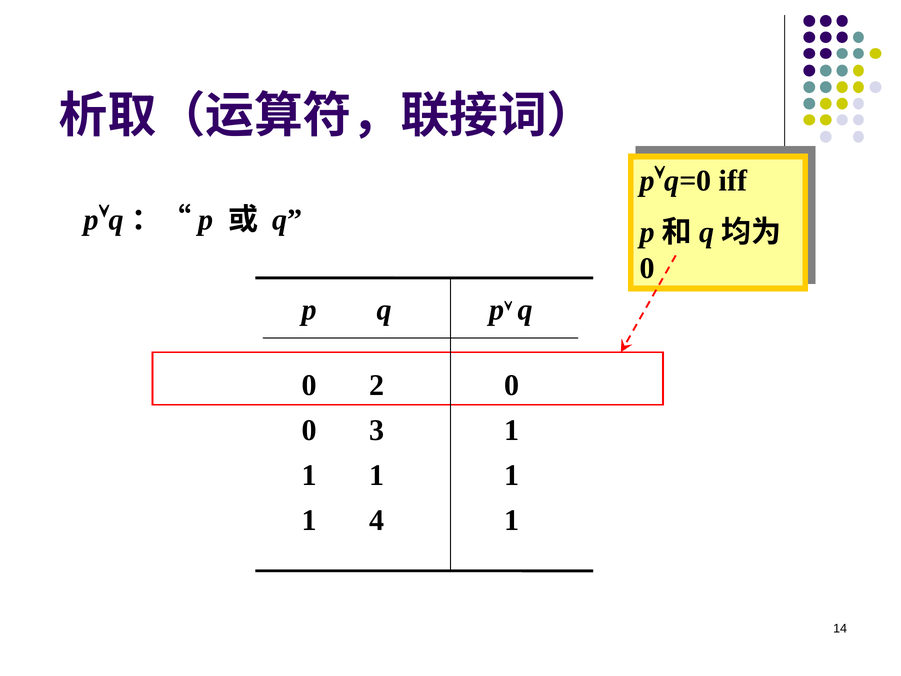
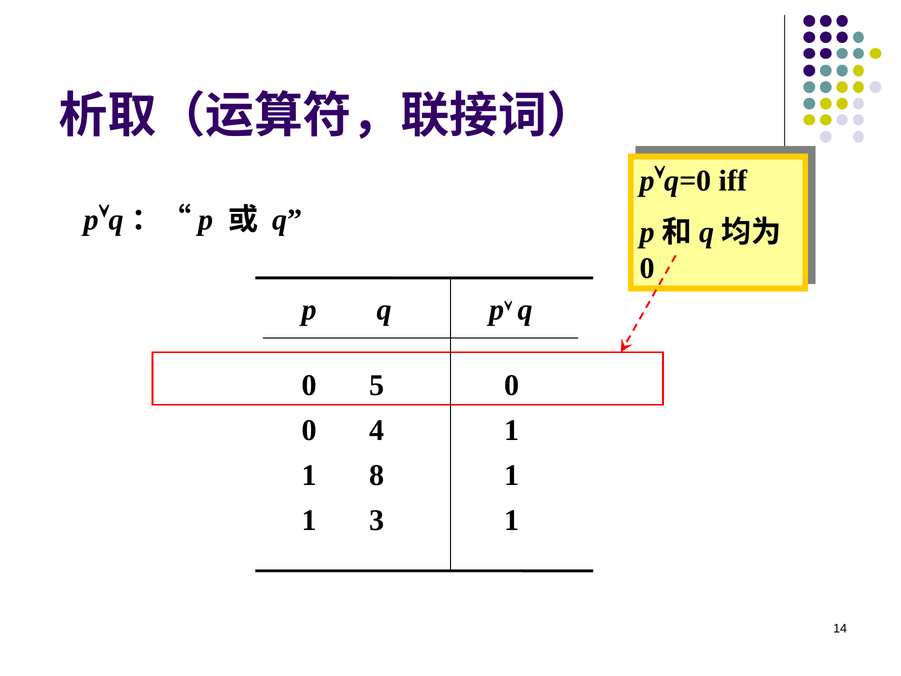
2: 2 -> 5 (377, 385)
3: 3 -> 4 (377, 430)
1: 1 -> 8 (377, 475)
4: 4 -> 3 (377, 520)
